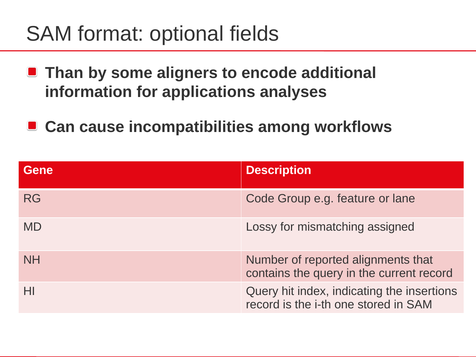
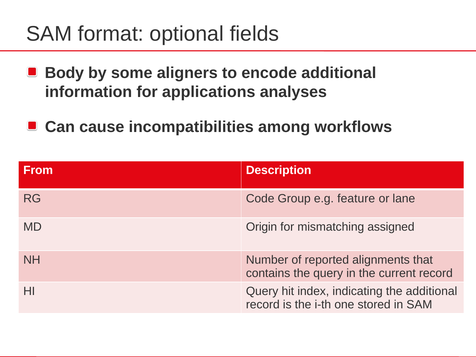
Than: Than -> Body (64, 73)
Gene: Gene -> From (38, 170)
Lossy: Lossy -> Origin (262, 227)
the insertions: insertions -> additional (432, 291)
